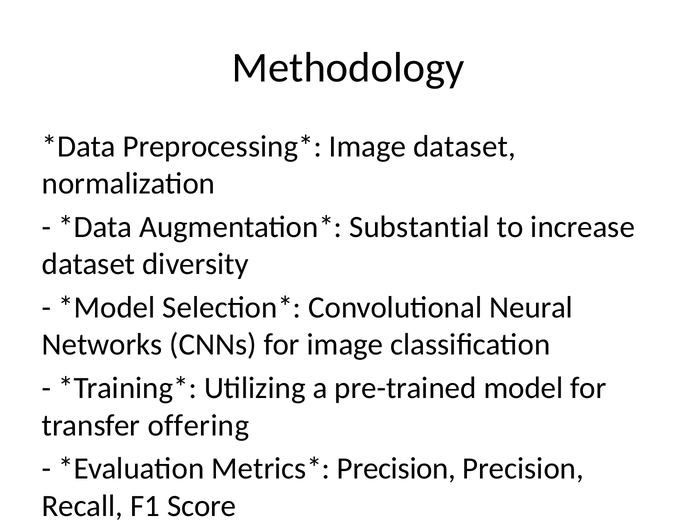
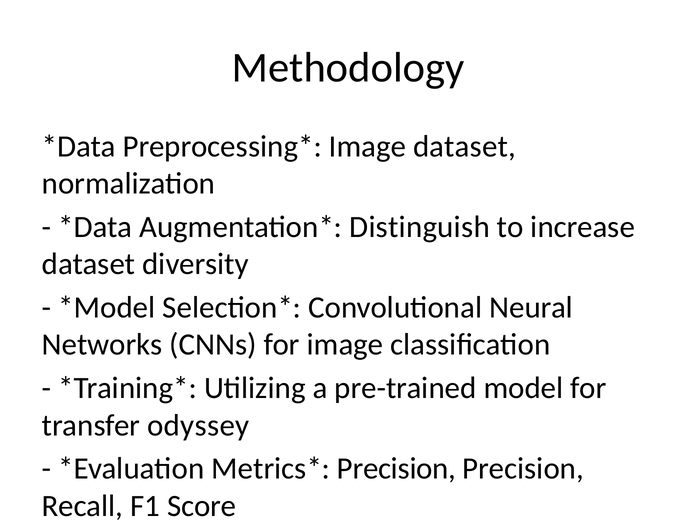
Substantial: Substantial -> Distinguish (420, 227)
offering: offering -> odyssey (198, 425)
